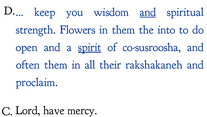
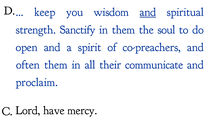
Flowers: Flowers -> Sanctify (78, 30)
into: into -> soul (166, 30)
spirit underline: present -> none (90, 47)
co-susroosha: co-susroosha -> co-preachers (152, 47)
rakshakaneh: rakshakaneh -> communicate (154, 64)
